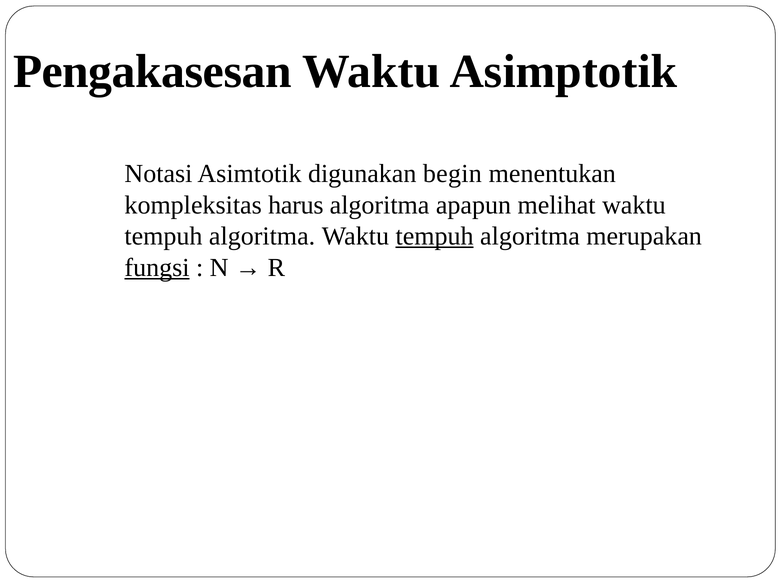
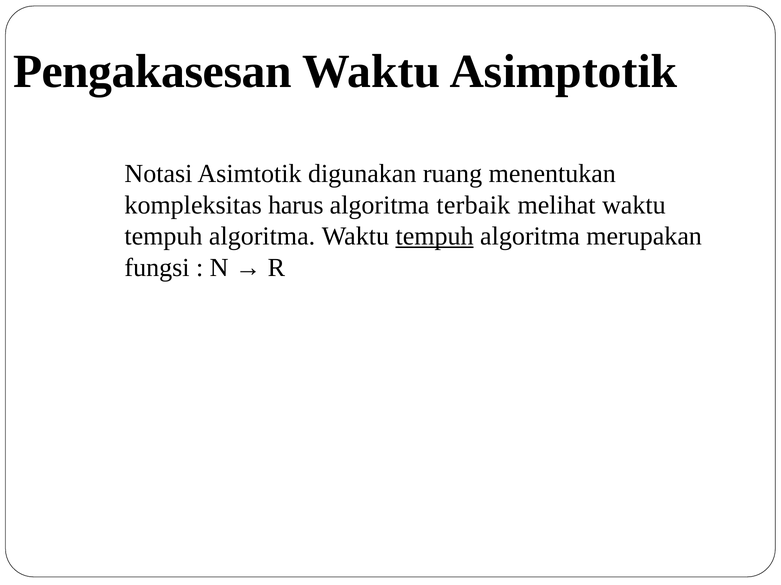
begin: begin -> ruang (453, 174)
apapun: apapun -> terbaik (473, 205)
fungsi underline: present -> none (157, 268)
